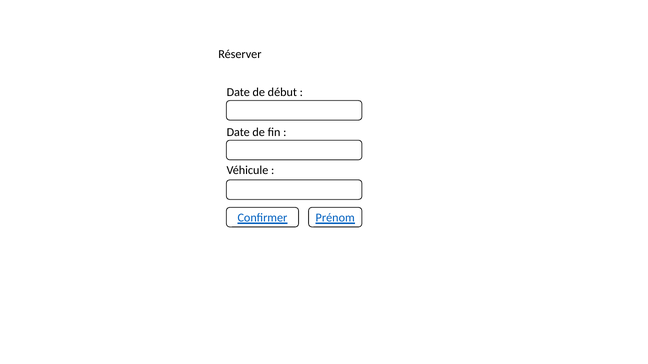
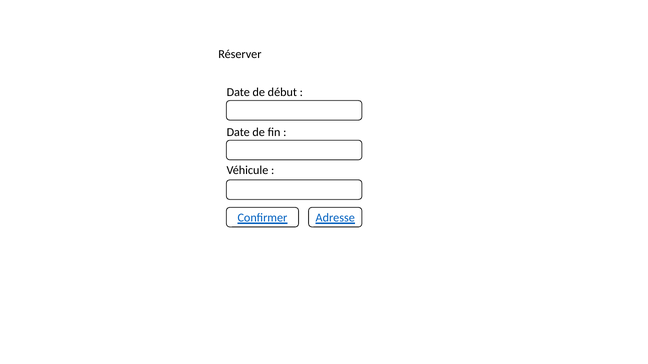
Prénom: Prénom -> Adresse (335, 218)
